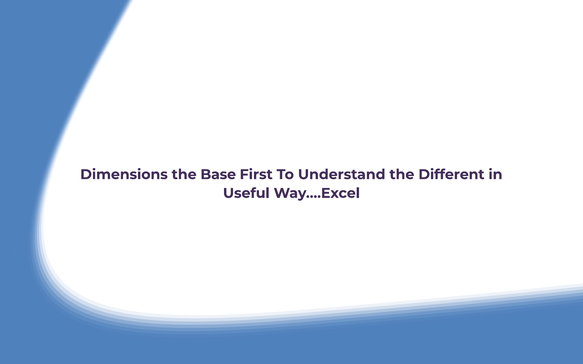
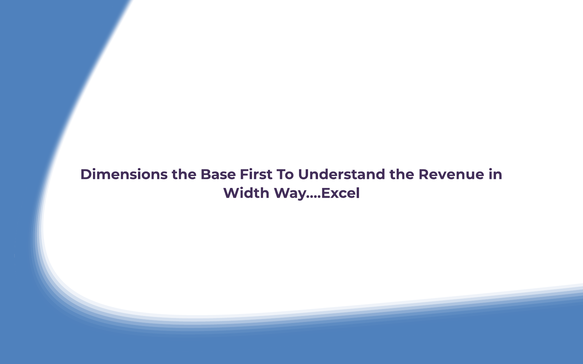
Different: Different -> Revenue (451, 175)
Useful: Useful -> Width (246, 193)
